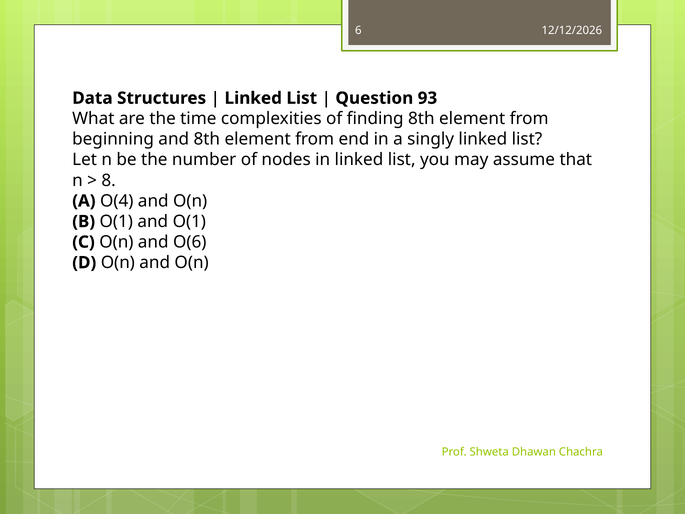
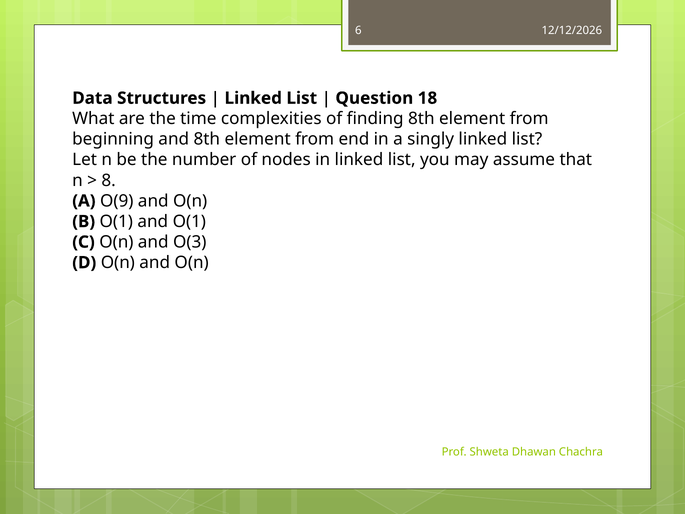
93: 93 -> 18 (427, 98)
O(4: O(4 -> O(9 (117, 201)
O(6: O(6 -> O(3 (190, 242)
